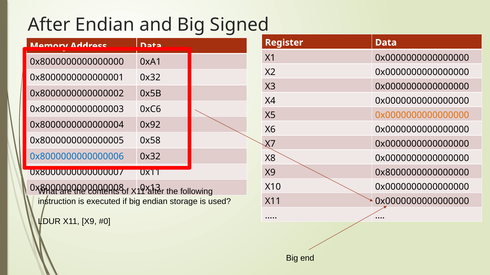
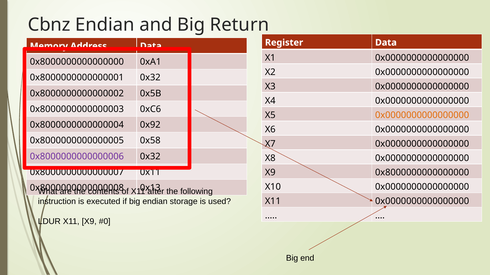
After: After -> Cbnz (49, 25)
Signed: Signed -> Return (240, 25)
0x8000000000000006 colour: blue -> purple (77, 157)
